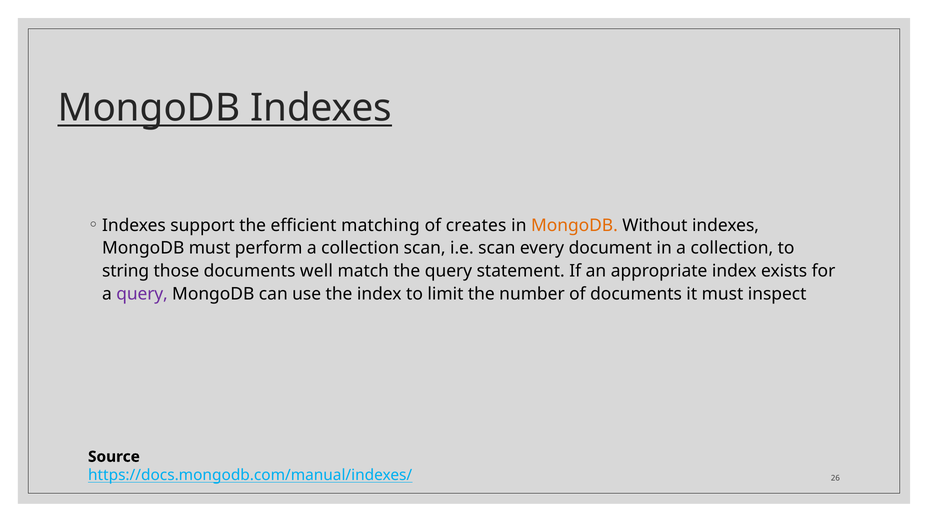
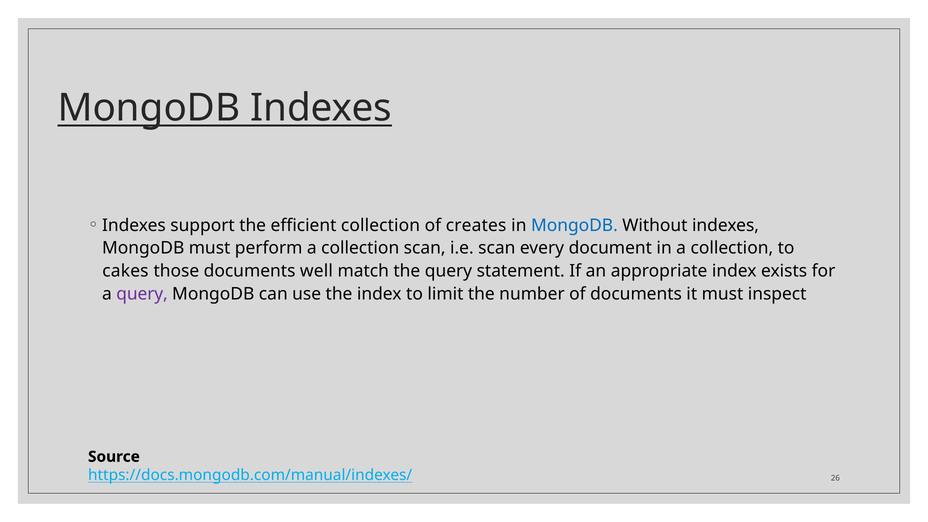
efficient matching: matching -> collection (381, 225)
MongoDB colour: orange -> blue (574, 225)
string: string -> cakes (125, 271)
